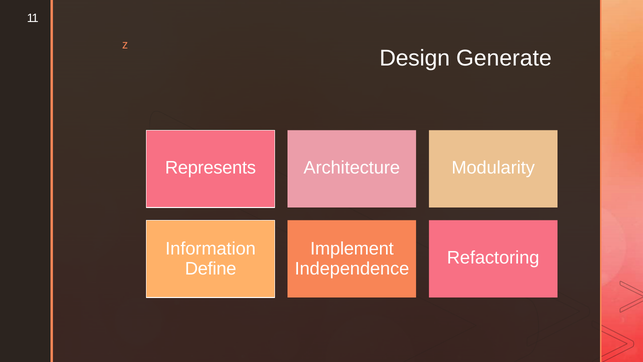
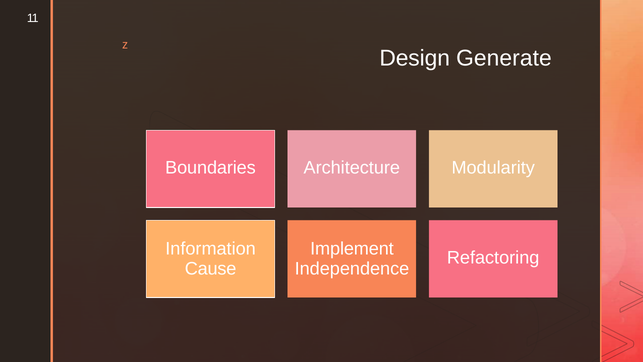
Represents: Represents -> Boundaries (210, 168)
Define: Define -> Cause (211, 269)
